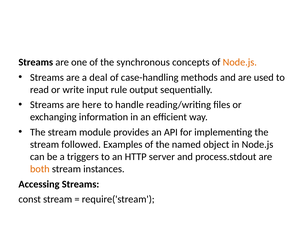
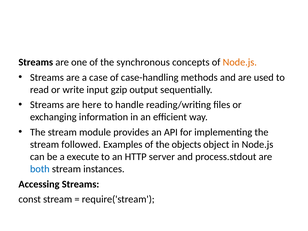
deal: deal -> case (98, 77)
rule: rule -> gzip (119, 90)
named: named -> objects (186, 144)
triggers: triggers -> execute (83, 157)
both colour: orange -> blue (40, 169)
